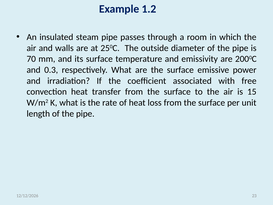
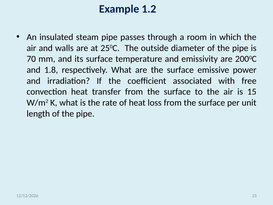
0.3: 0.3 -> 1.8 (51, 70)
